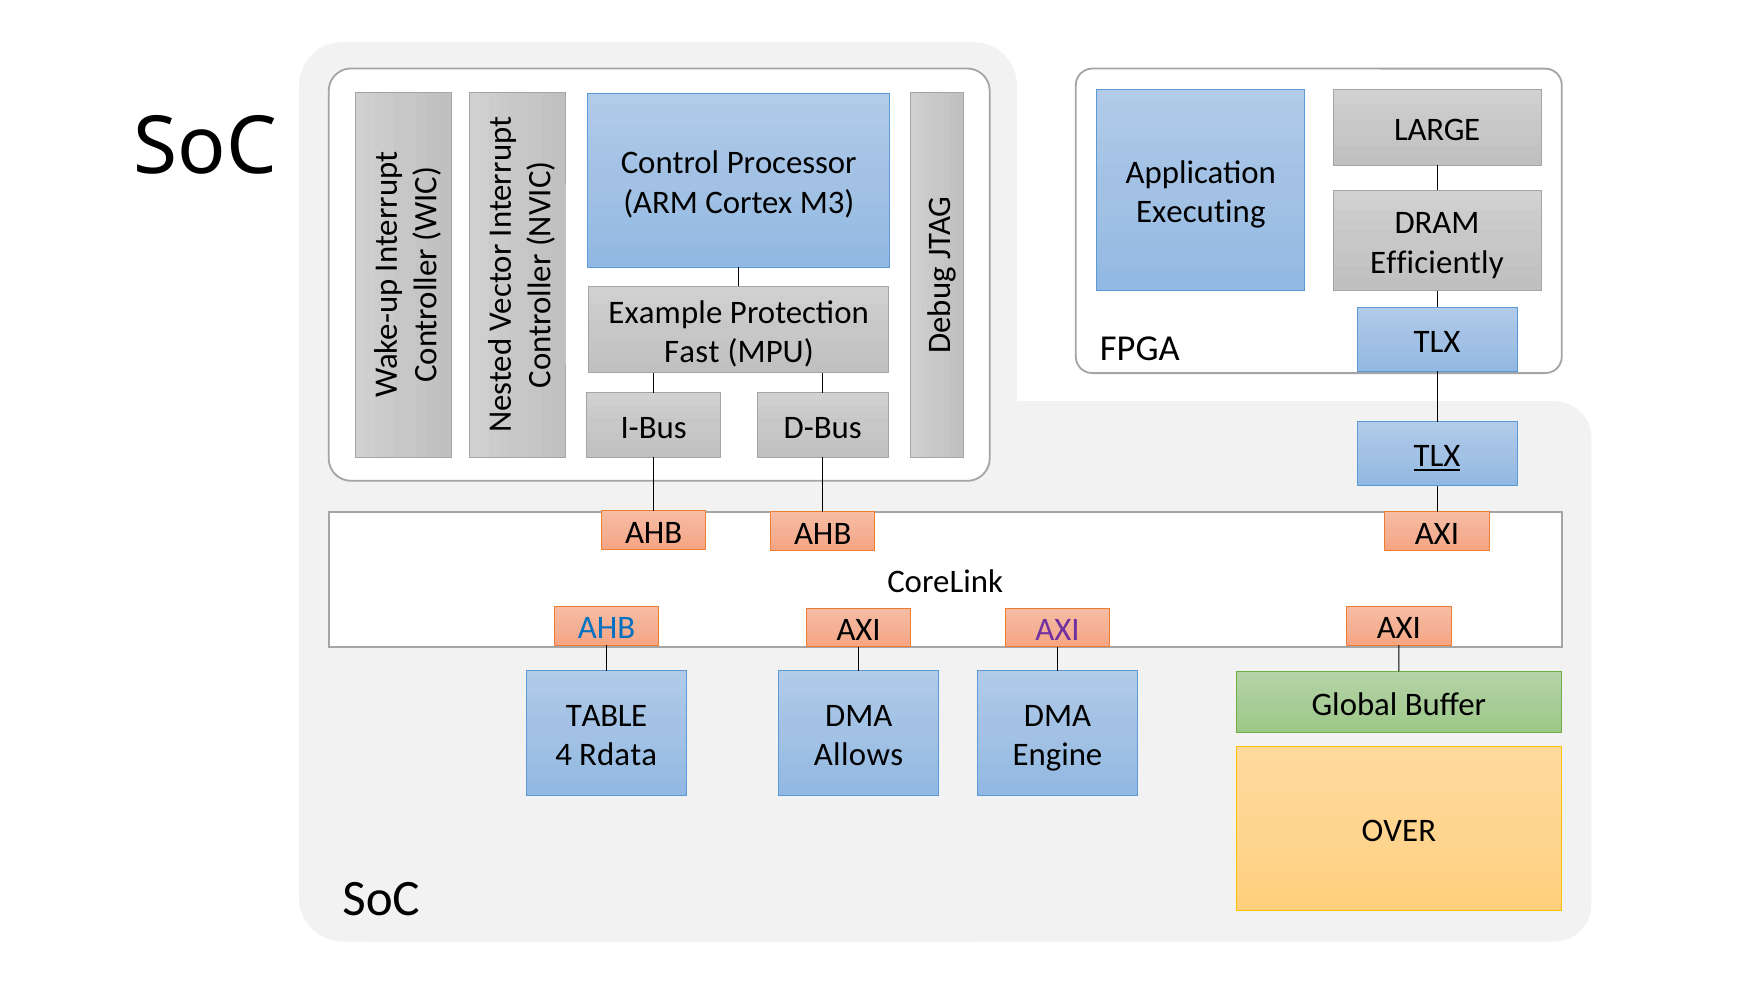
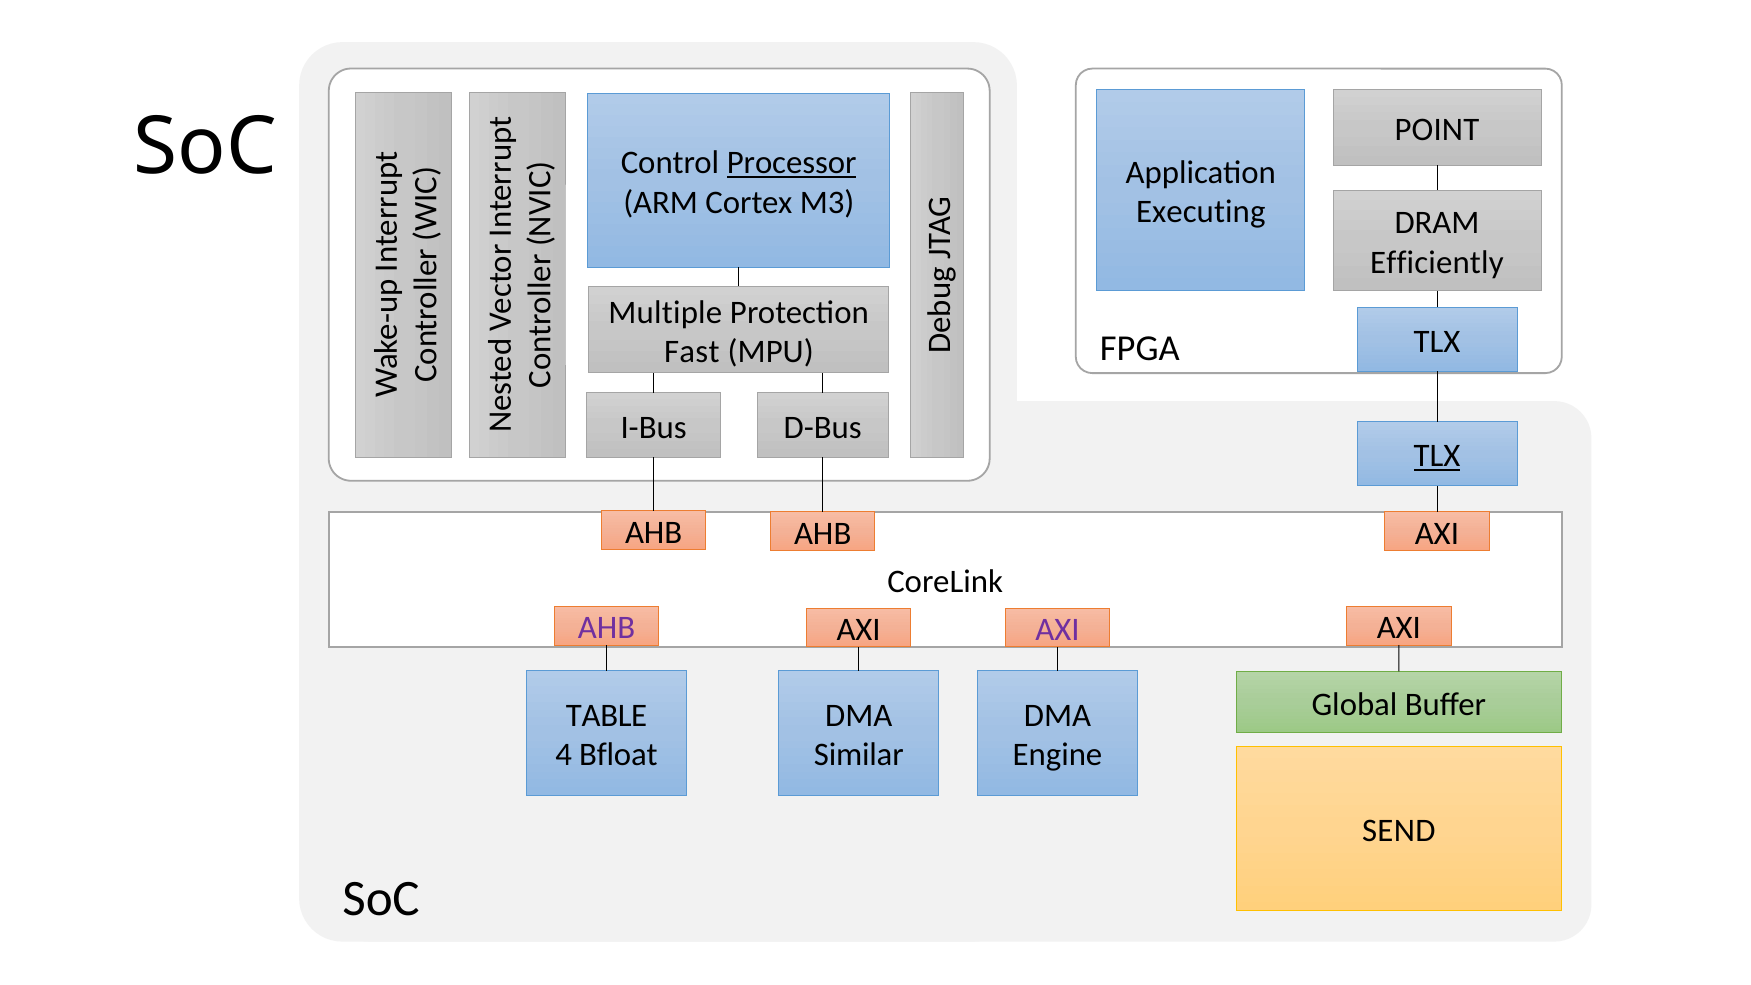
LARGE: LARGE -> POINT (1437, 130)
Processor underline: none -> present (792, 163)
Example: Example -> Multiple (665, 312)
AHB colour: blue -> purple (606, 628)
Rdata: Rdata -> Bfloat (618, 755)
Allows: Allows -> Similar (859, 755)
OVER: OVER -> SEND (1399, 831)
